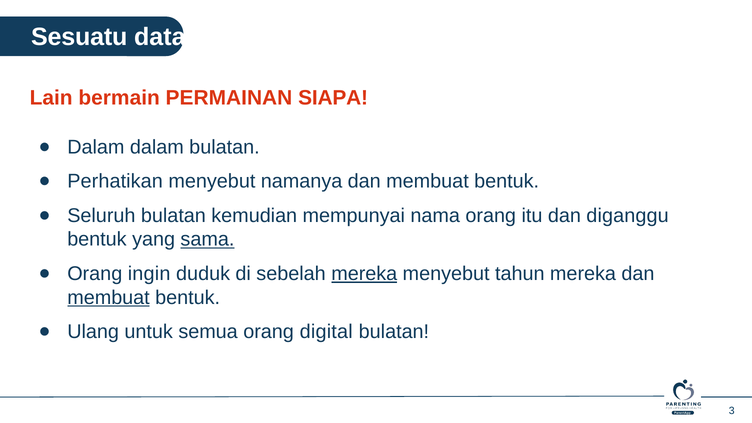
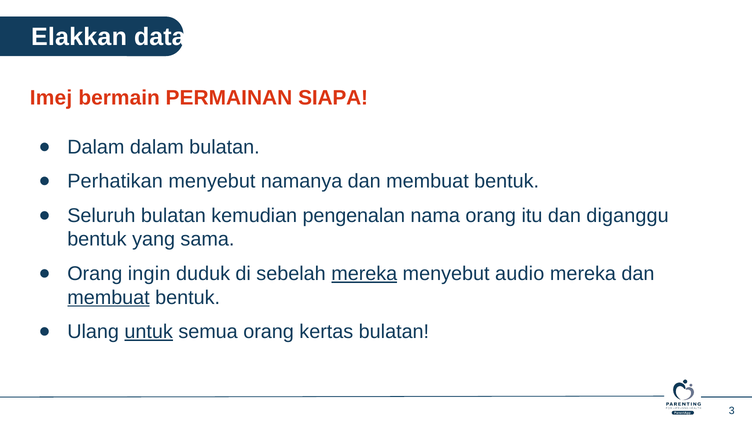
Sesuatu: Sesuatu -> Elakkan (79, 37)
Lain: Lain -> Imej (51, 98)
mempunyai: mempunyai -> pengenalan (354, 216)
sama underline: present -> none (207, 239)
tahun: tahun -> audio (520, 274)
untuk underline: none -> present (149, 332)
digital: digital -> kertas (326, 332)
